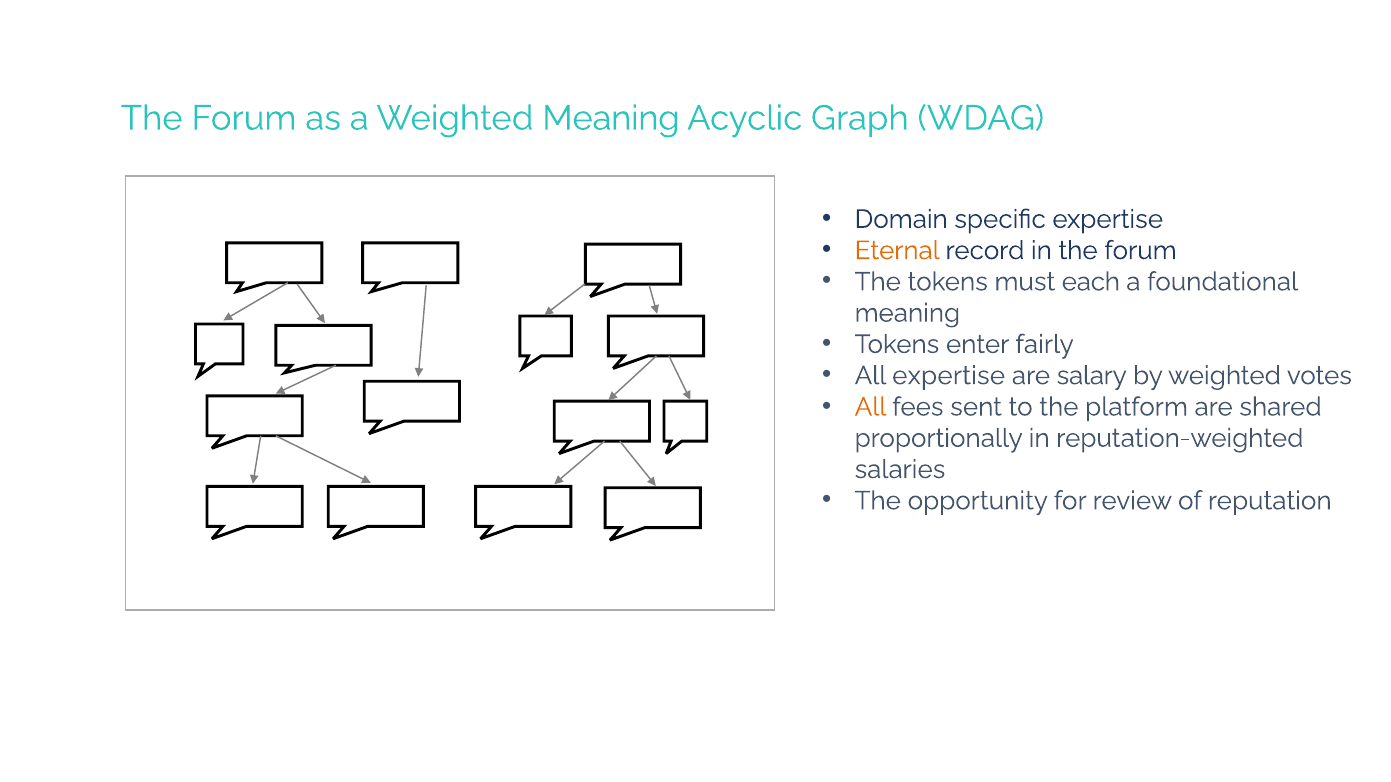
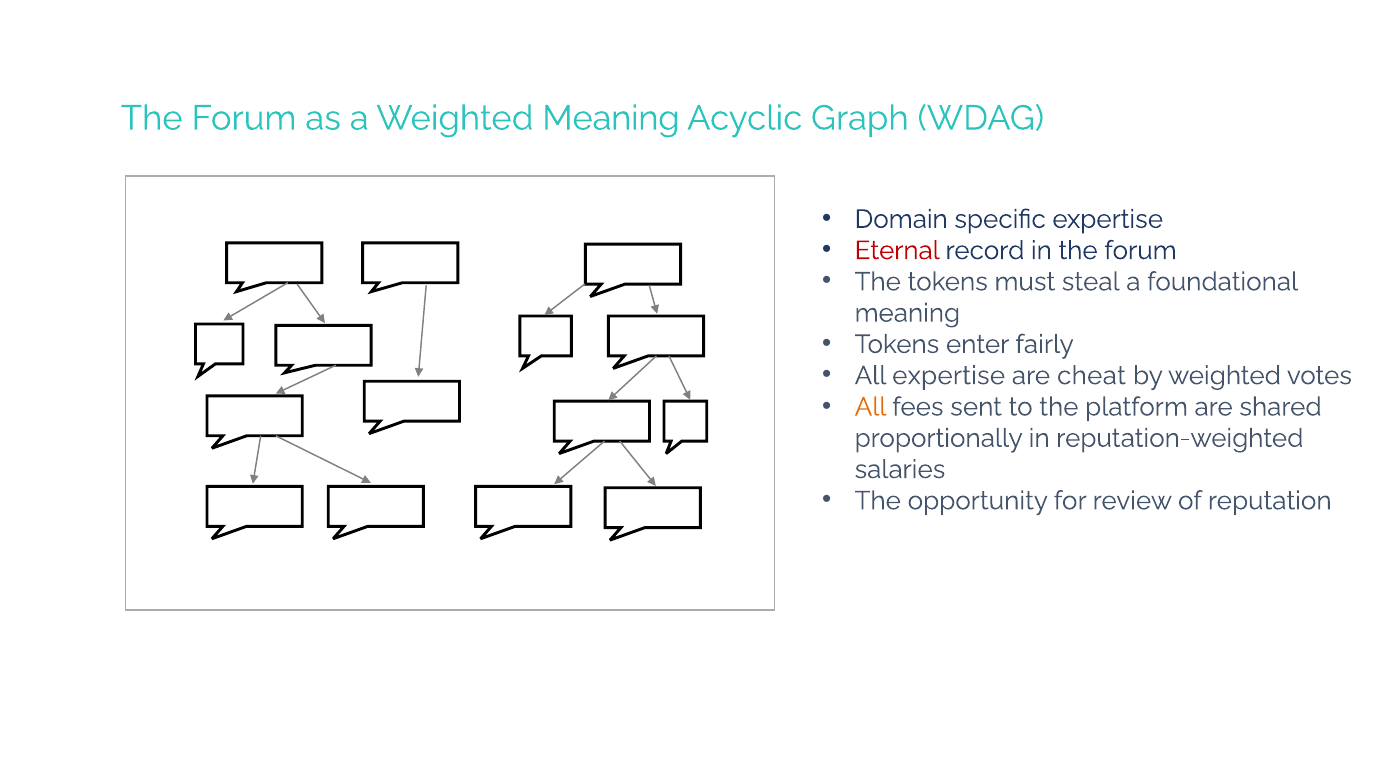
Eternal colour: orange -> red (897, 251)
each: each -> steal (1091, 282)
salary: salary -> cheat (1091, 376)
